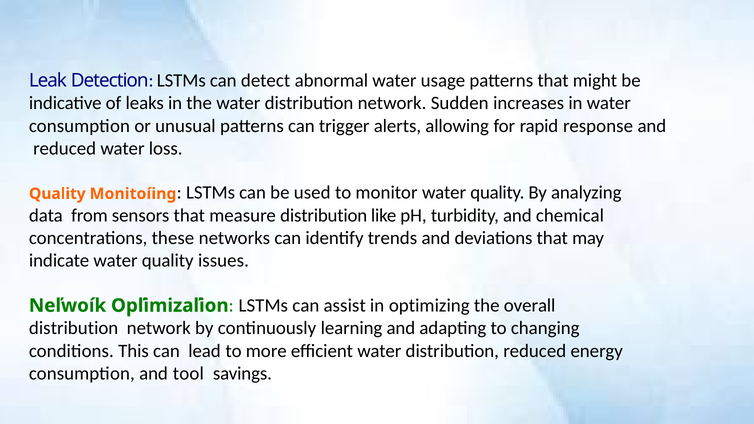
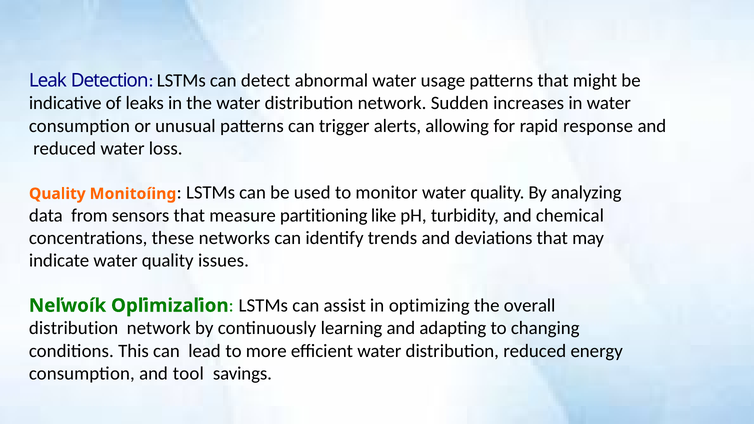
measure distribution: distribution -> partitioning (324, 215)
